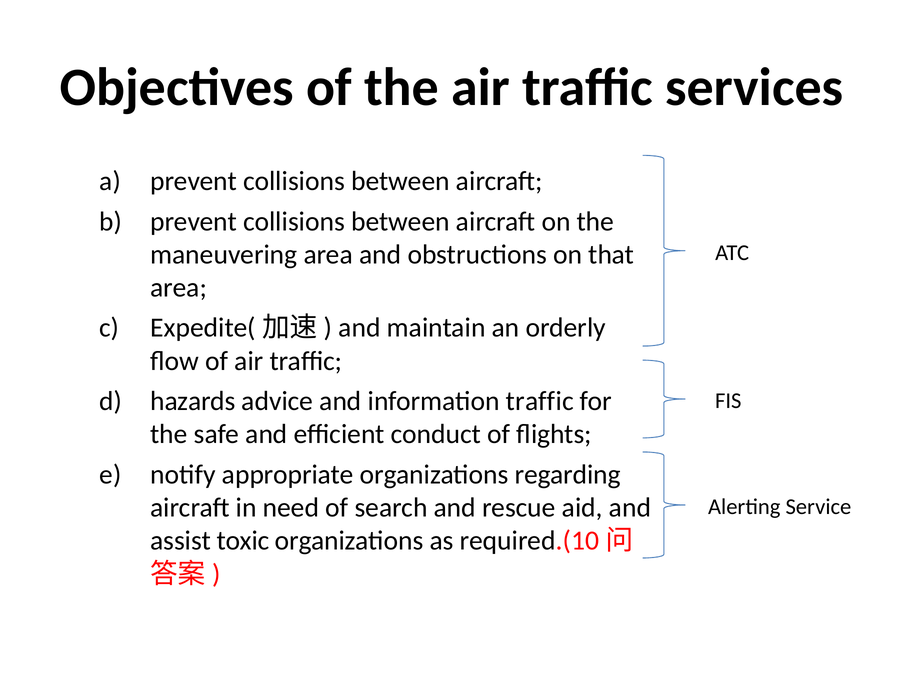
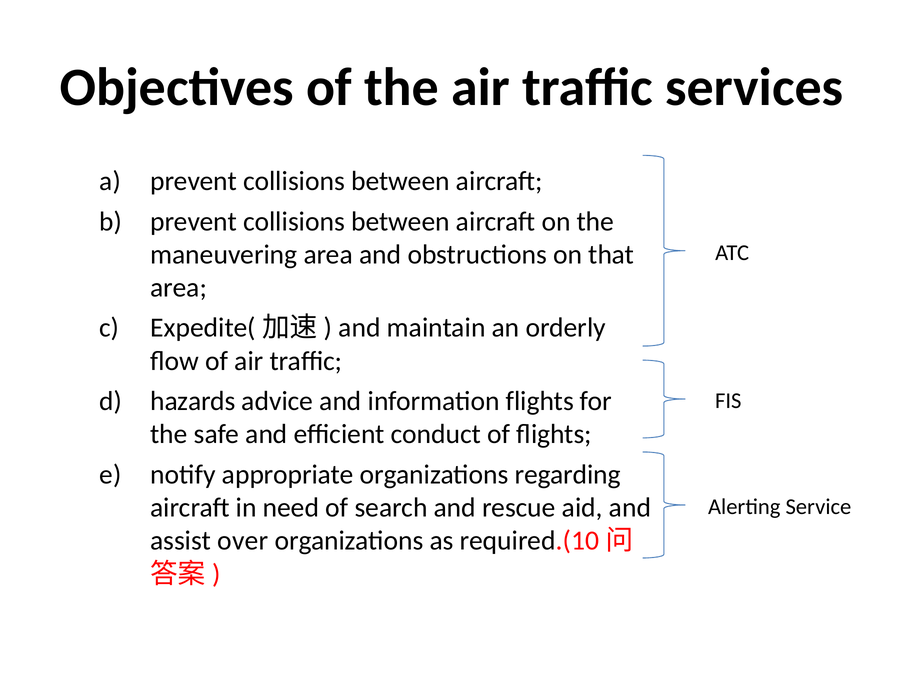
information traffic: traffic -> flights (540, 401)
toxic: toxic -> over (243, 541)
